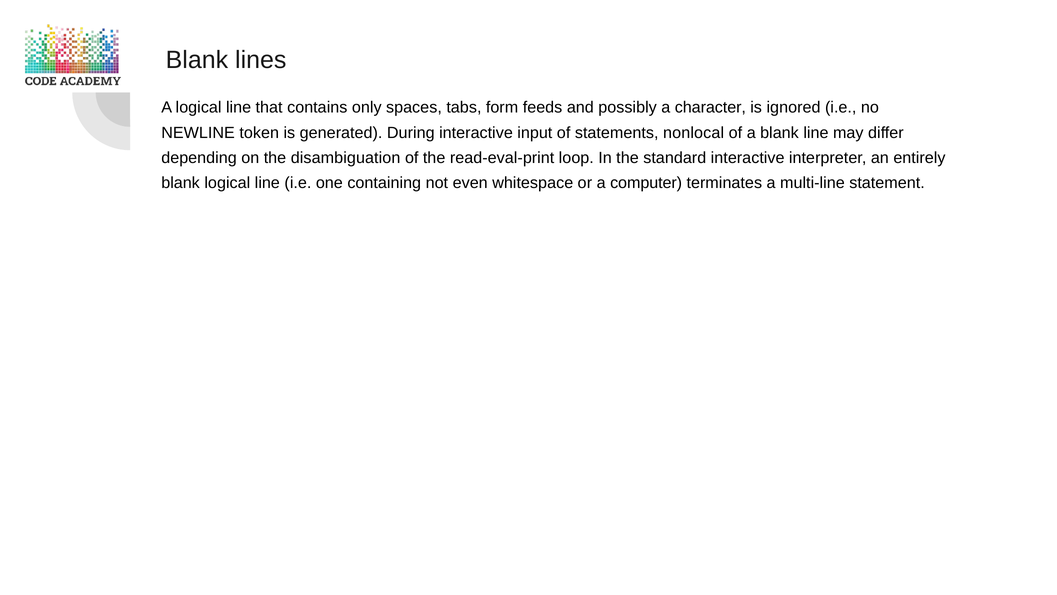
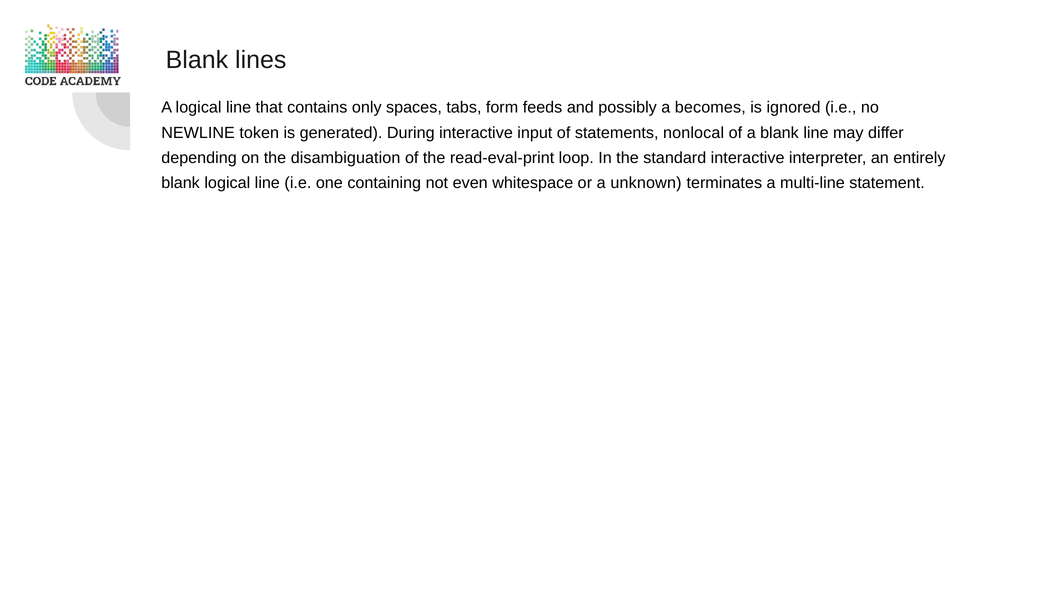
character: character -> becomes (710, 108)
computer: computer -> unknown (646, 183)
